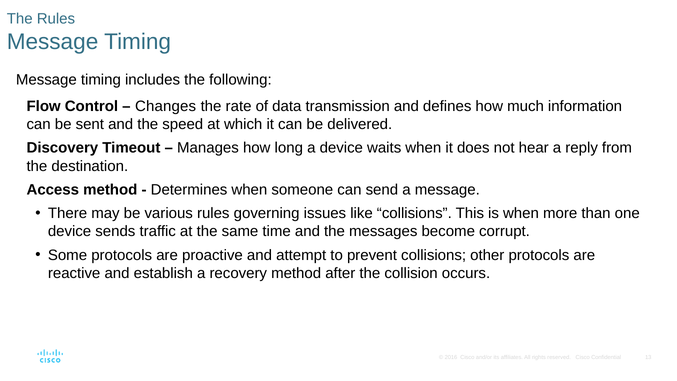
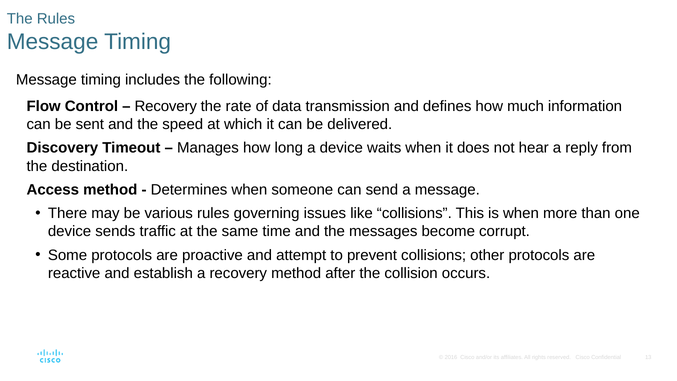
Changes: Changes -> Recovery (166, 106)
